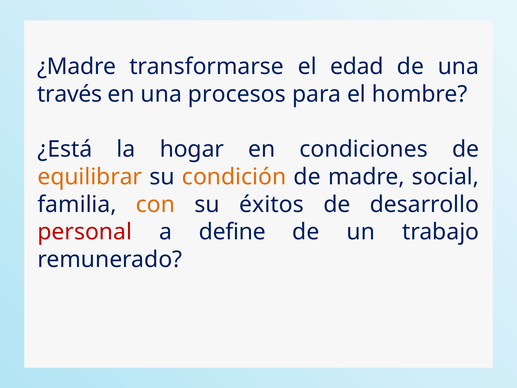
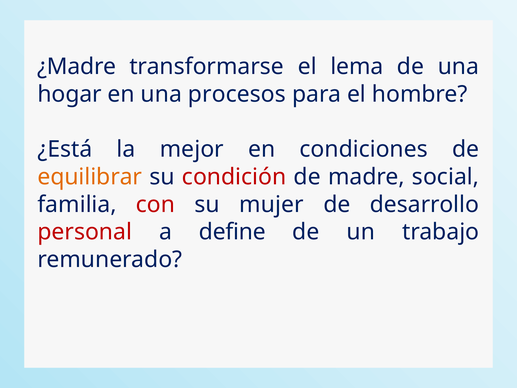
edad: edad -> lema (357, 66)
través: través -> hogar (70, 94)
hogar: hogar -> mejor (192, 149)
condición colour: orange -> red (234, 177)
con colour: orange -> red (155, 204)
éxitos: éxitos -> mujer (271, 204)
